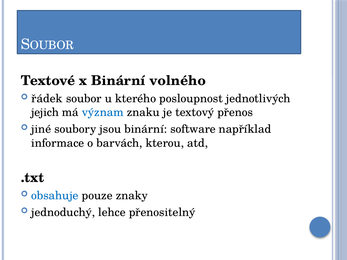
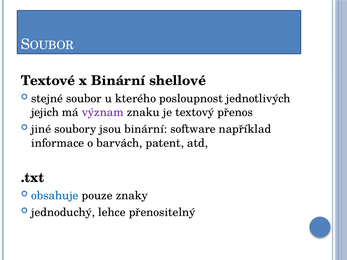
volného: volného -> shellové (178, 81)
řádek: řádek -> stejné (47, 99)
význam colour: blue -> purple (103, 112)
kterou: kterou -> patent (165, 143)
